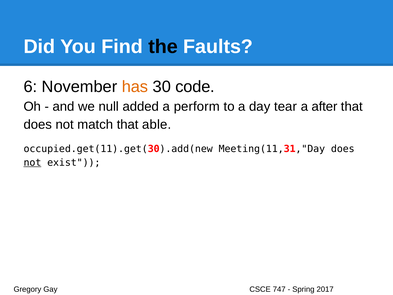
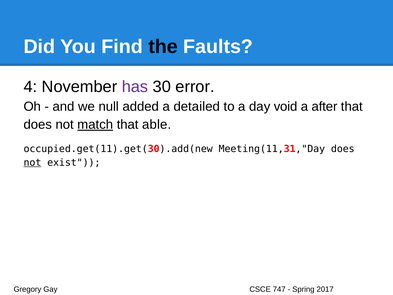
6: 6 -> 4 (30, 87)
has colour: orange -> purple (135, 87)
code: code -> error (195, 87)
perform: perform -> detailed (197, 106)
tear: tear -> void (286, 106)
match underline: none -> present (95, 124)
